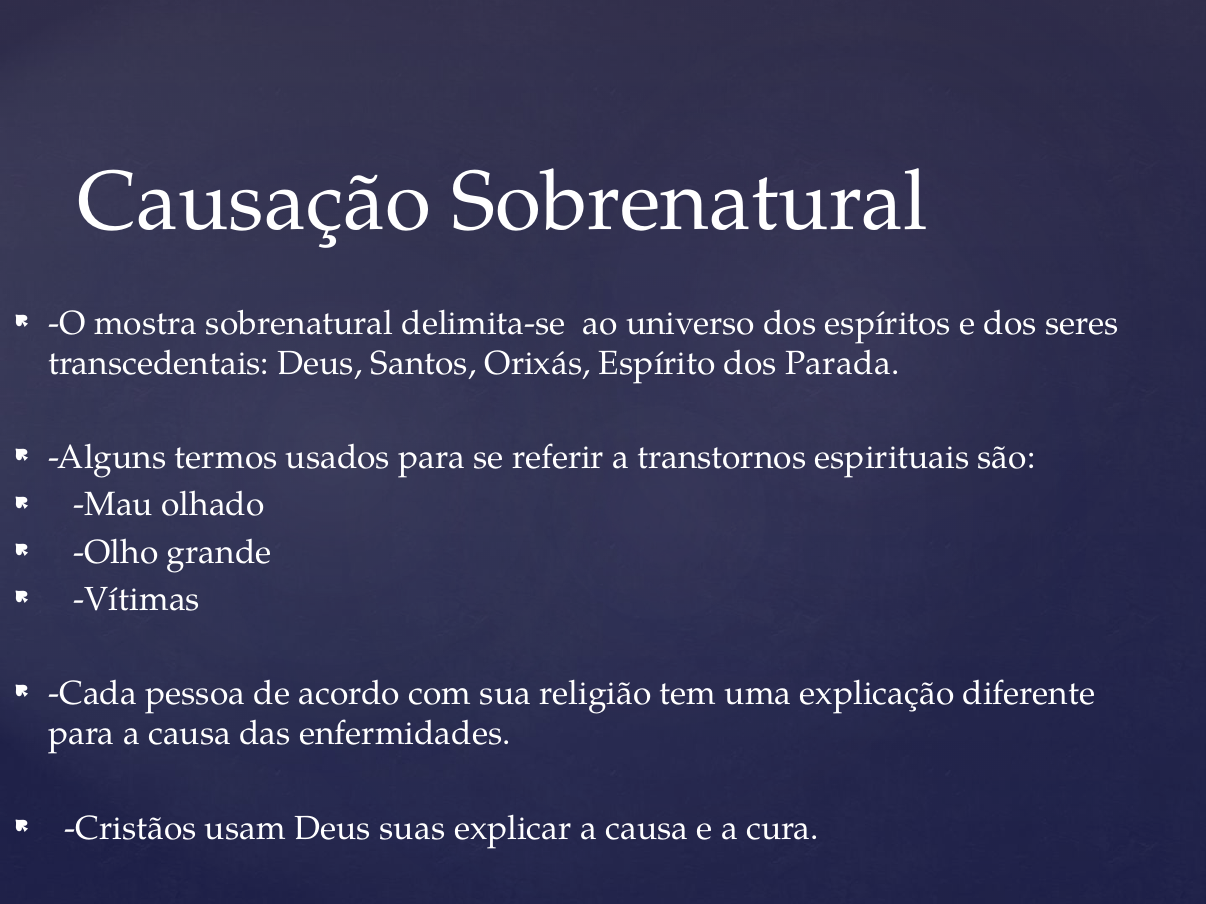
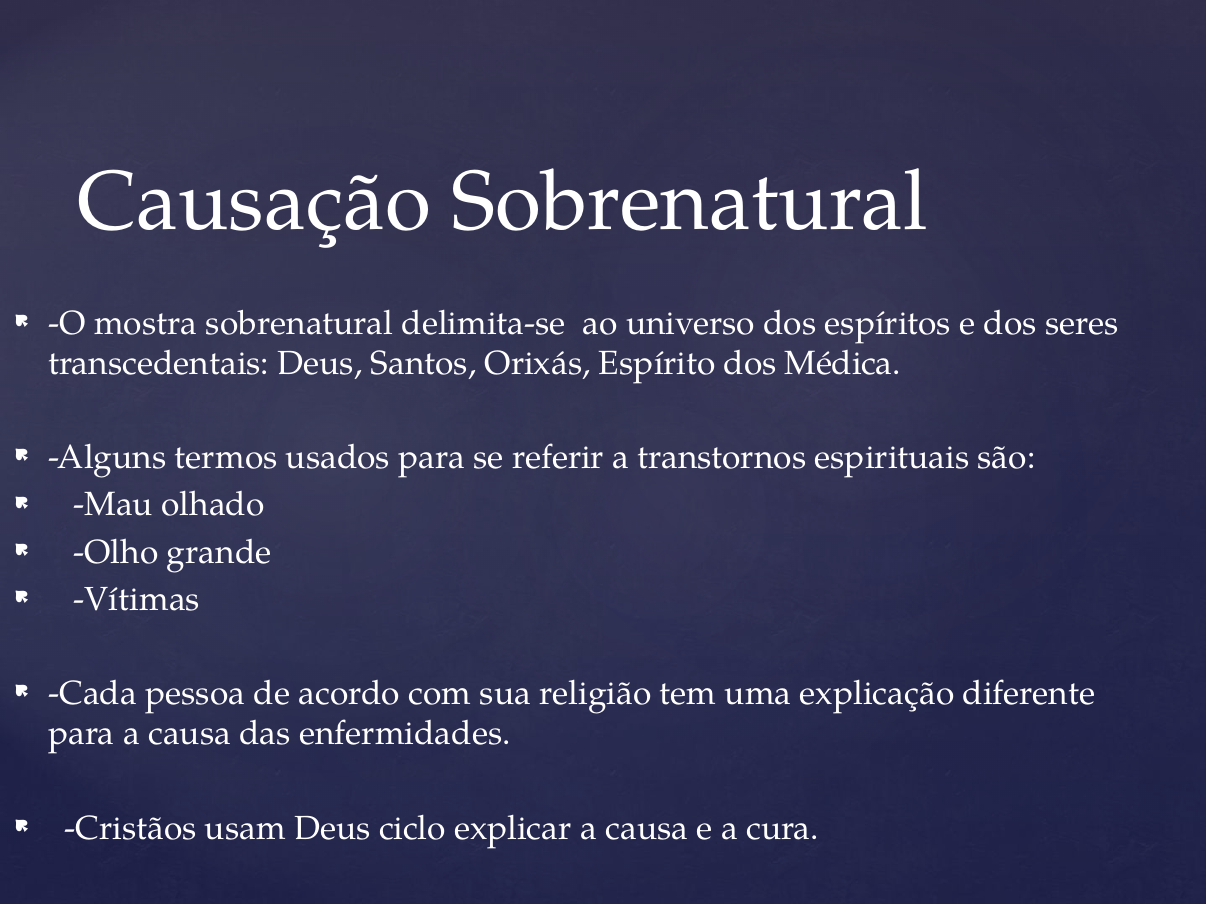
Parada: Parada -> Médica (843, 363)
suas: suas -> ciclo (412, 829)
